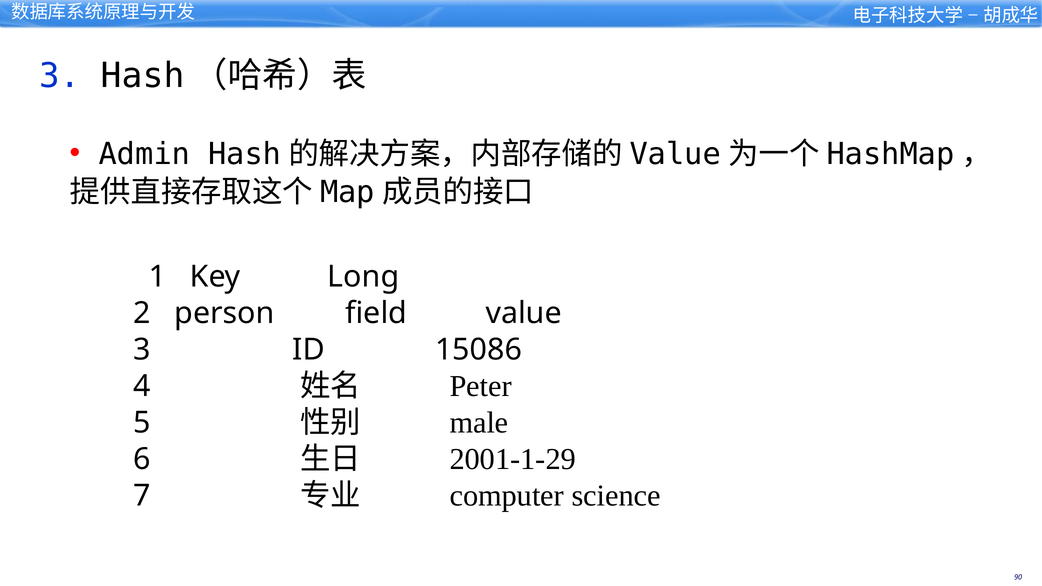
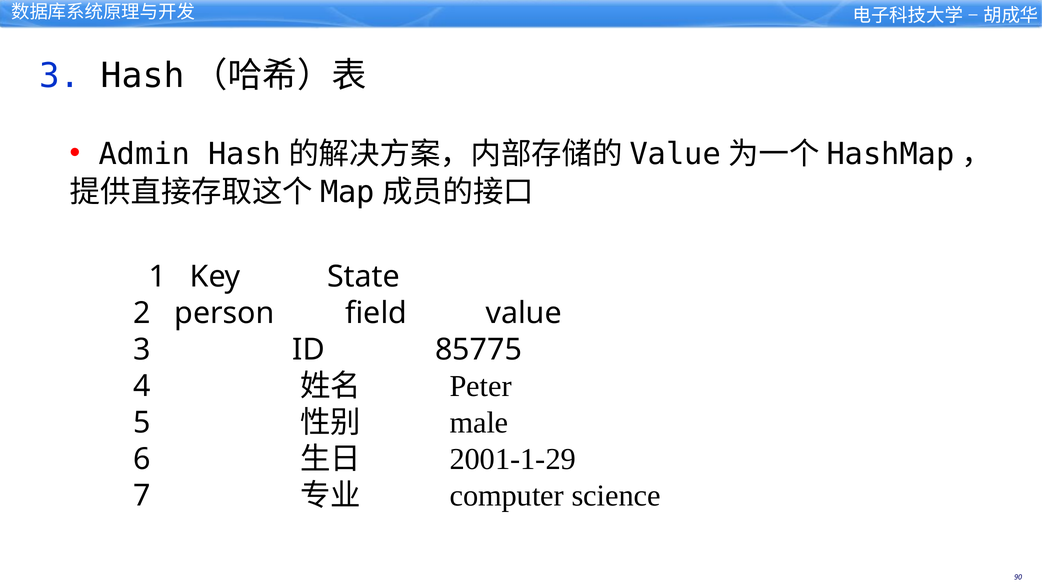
Long: Long -> State (363, 277)
15086: 15086 -> 85775 (478, 350)
